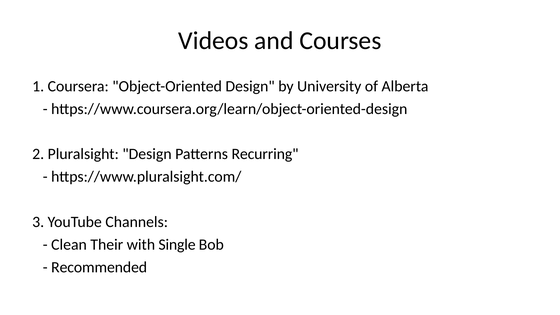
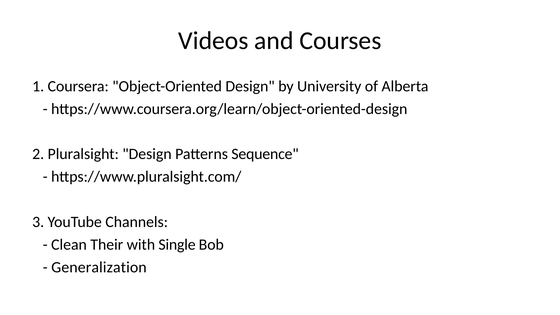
Recurring: Recurring -> Sequence (265, 154)
Recommended: Recommended -> Generalization (99, 267)
